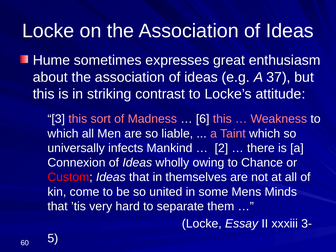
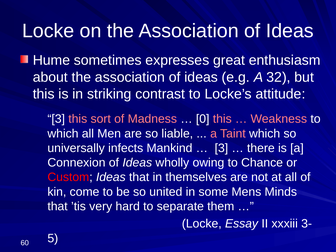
37: 37 -> 32 (279, 77)
6: 6 -> 0 (203, 119)
2: 2 -> 3 (221, 148)
